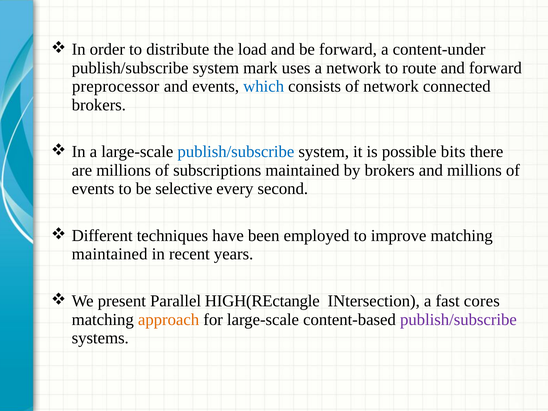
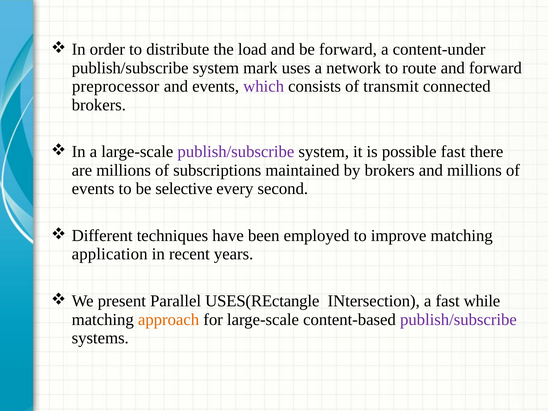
which colour: blue -> purple (264, 86)
of network: network -> transmit (391, 86)
publish/subscribe colour: blue -> purple (236, 152)
possible bits: bits -> fast (453, 152)
maintained: maintained -> application (110, 254)
HIGH(REctangle: HIGH(REctangle -> USES(REctangle (262, 301)
cores: cores -> while (482, 301)
